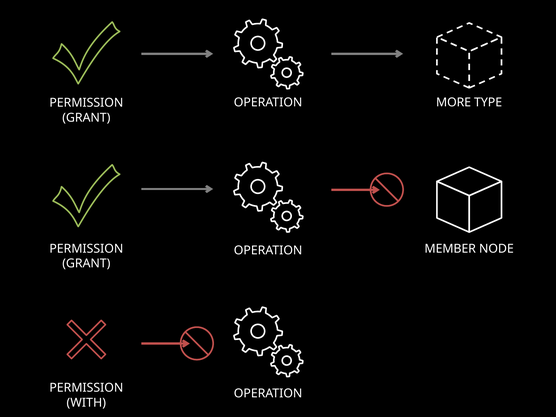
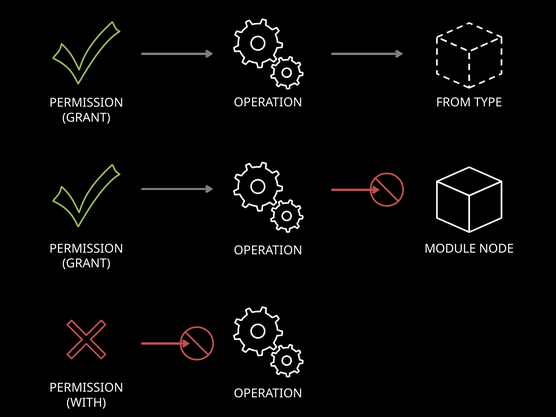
MORE: MORE -> FROM (454, 103)
MEMBER: MEMBER -> MODULE (450, 249)
